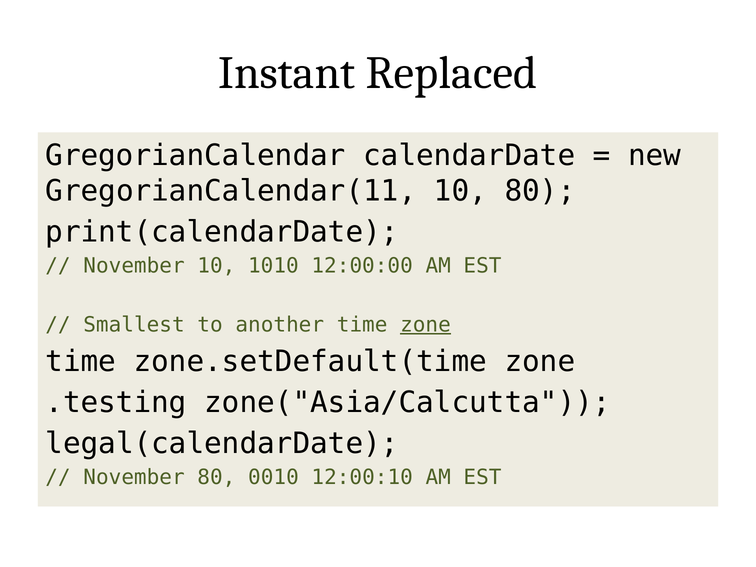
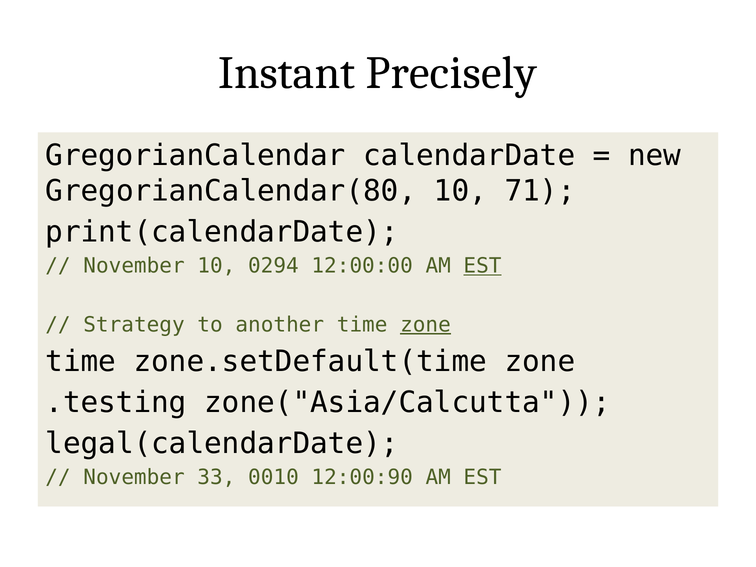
Replaced: Replaced -> Precisely (451, 73)
GregorianCalendar(11: GregorianCalendar(11 -> GregorianCalendar(80 (231, 191)
10 80: 80 -> 71 (540, 191)
1010: 1010 -> 0294 (273, 266)
EST underline: none -> present (482, 266)
Smallest: Smallest -> Strategy (134, 325)
November 80: 80 -> 33 (216, 478)
12:00:10: 12:00:10 -> 12:00:90 (362, 478)
